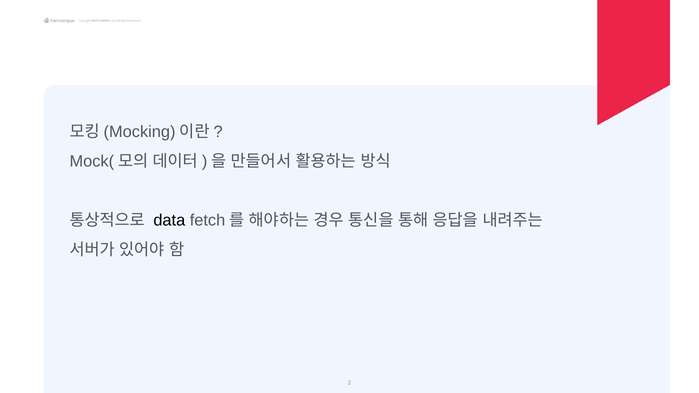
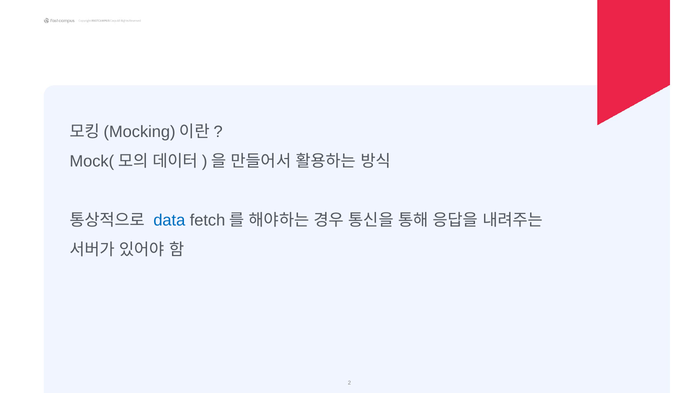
data colour: black -> blue (169, 220)
